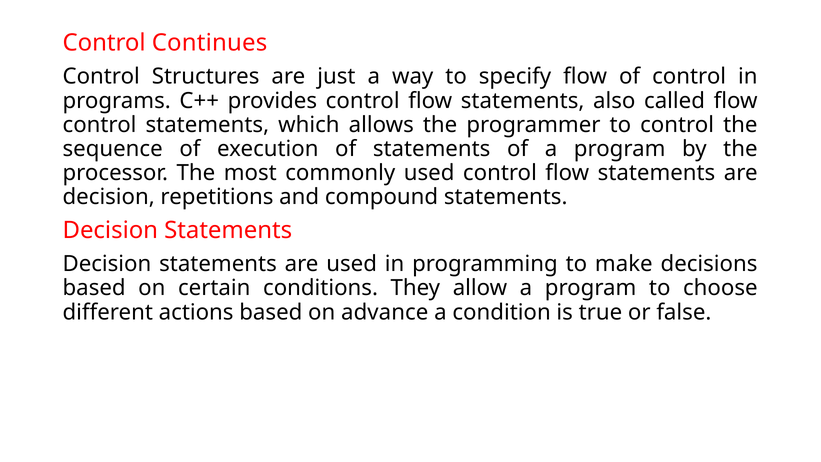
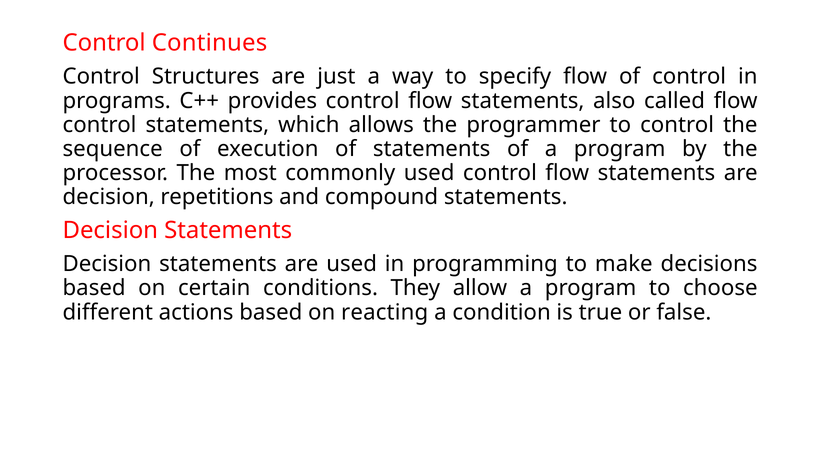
advance: advance -> reacting (385, 312)
